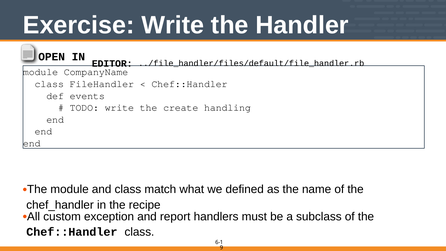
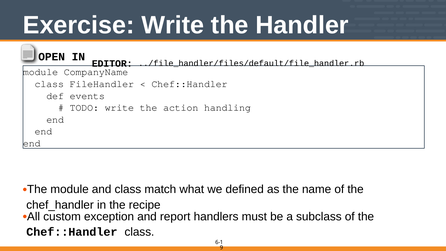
create: create -> action (181, 108)
